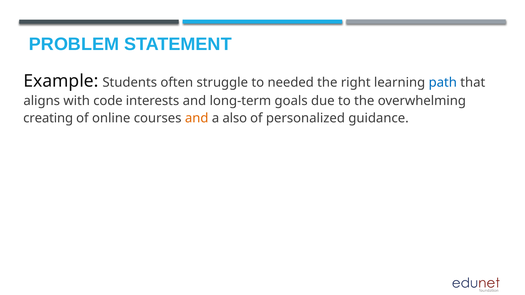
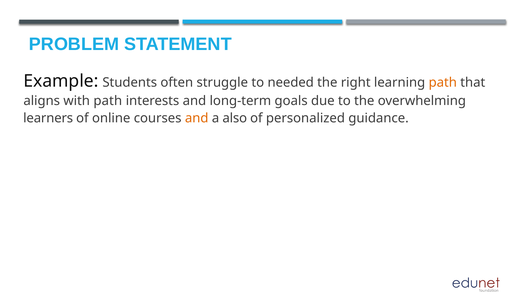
path colour: blue -> orange (443, 83)
with code: code -> path (108, 101)
creating: creating -> learners (48, 118)
